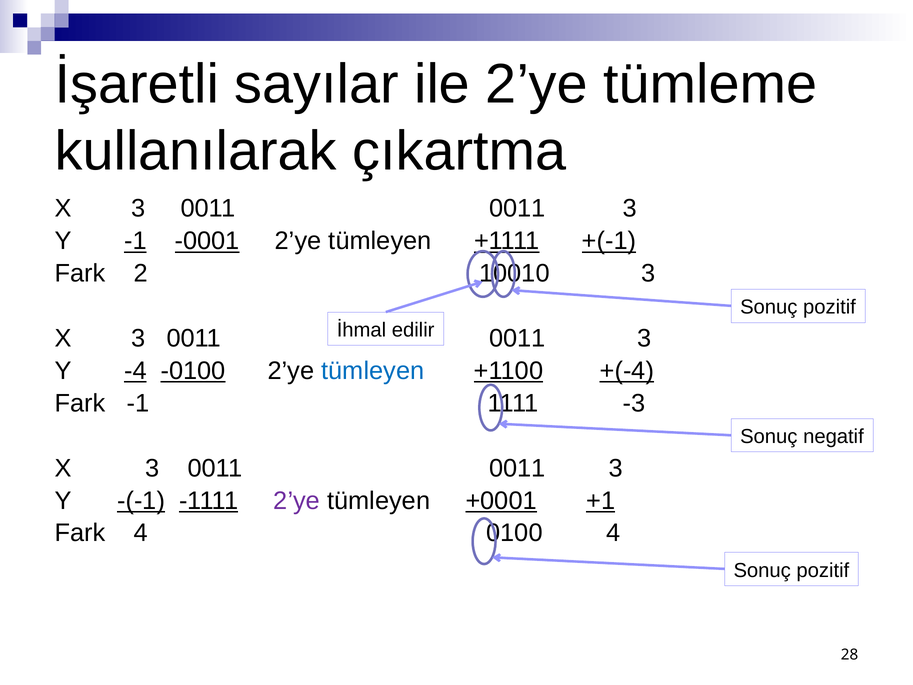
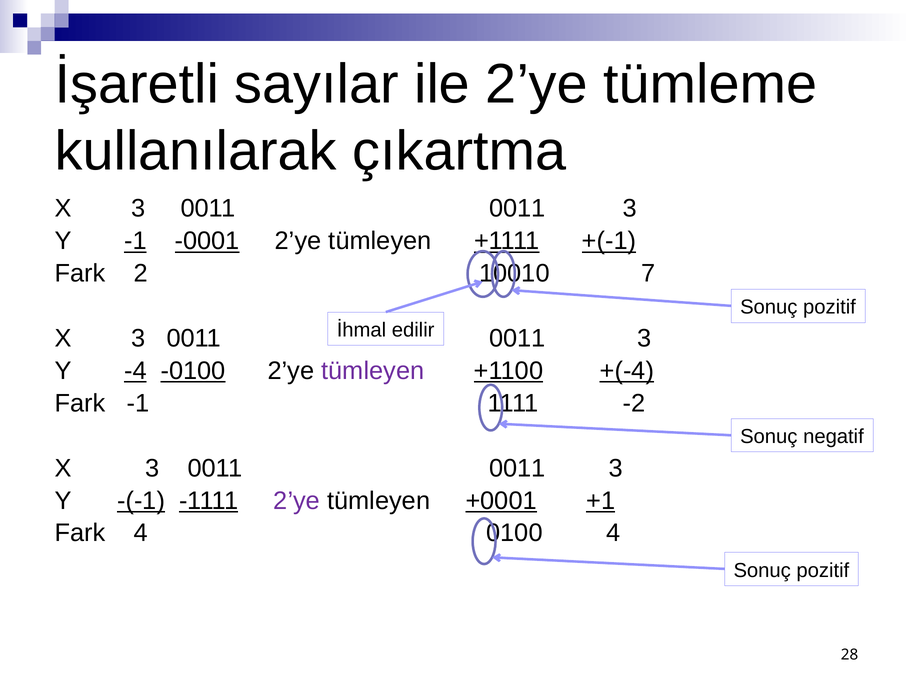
10010 3: 3 -> 7 (648, 273)
tümleyen colour: blue -> purple (373, 371)
-3: -3 -> -2 (634, 403)
